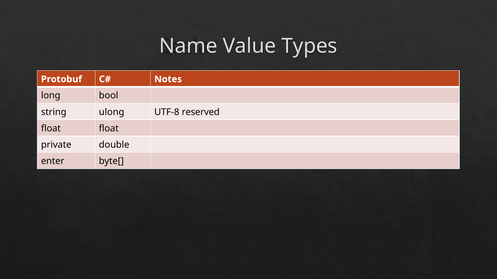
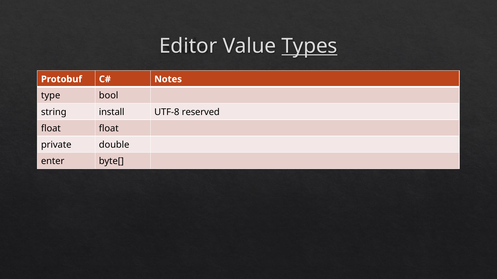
Name: Name -> Editor (188, 46)
Types underline: none -> present (310, 46)
long: long -> type (51, 96)
ulong: ulong -> install (112, 112)
